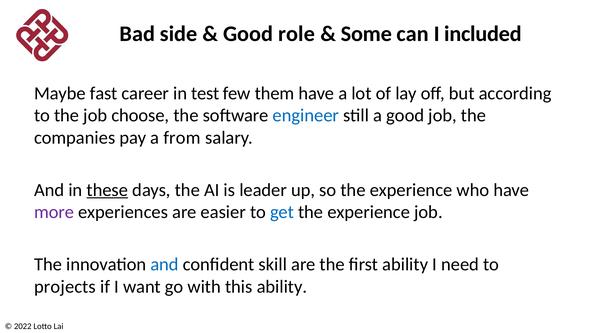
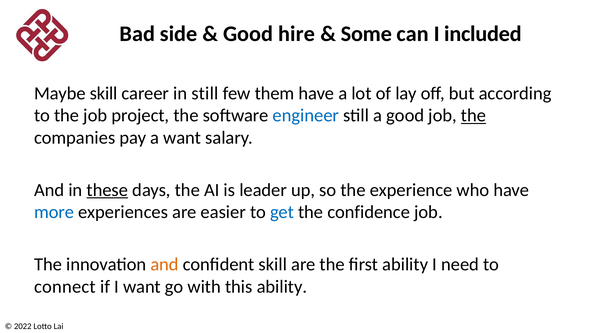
role: role -> hire (297, 34)
Maybe fast: fast -> skill (104, 93)
in test: test -> still (205, 93)
choose: choose -> project (140, 116)
the underline: none -> present (474, 116)
a from: from -> want (182, 138)
more colour: purple -> blue (54, 213)
experience: experience -> confidence (369, 213)
and colour: blue -> orange (165, 265)
projects: projects -> connect (65, 287)
